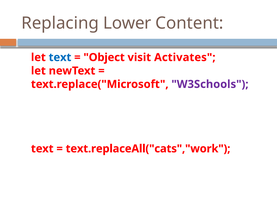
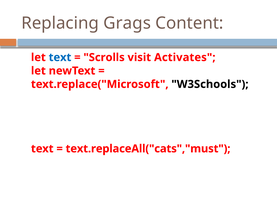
Lower: Lower -> Grags (127, 23)
Object: Object -> Scrolls (104, 57)
W3Schools colour: purple -> black (210, 84)
text.replaceAll("cats","work: text.replaceAll("cats","work -> text.replaceAll("cats","must (148, 149)
